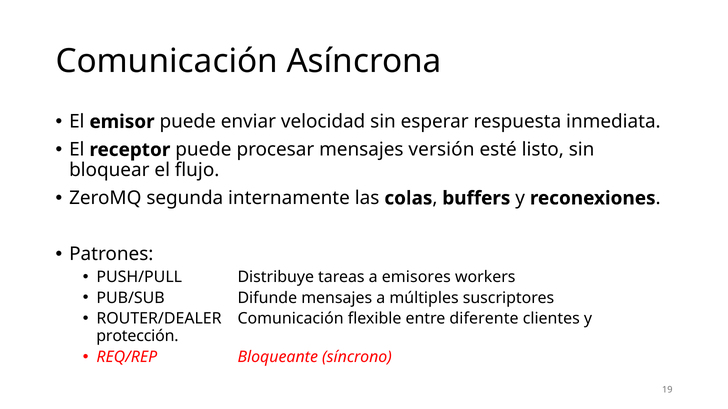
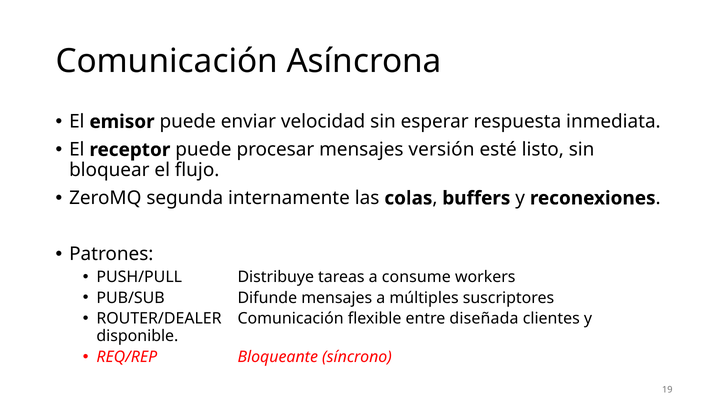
emisores: emisores -> consume (416, 277)
diferente: diferente -> diseñada (484, 319)
protección: protección -> disponible (137, 336)
